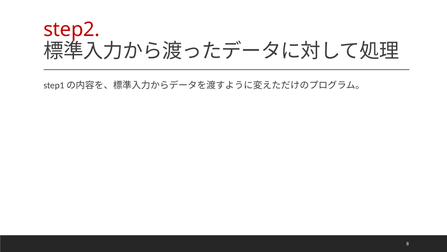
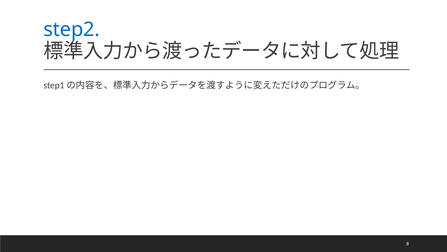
step2 colour: red -> blue (72, 29)
